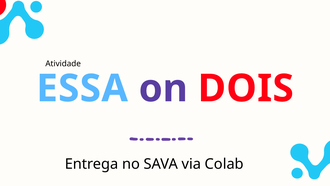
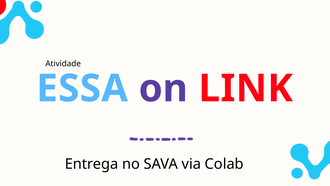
DOIS: DOIS -> LINK (246, 88)
